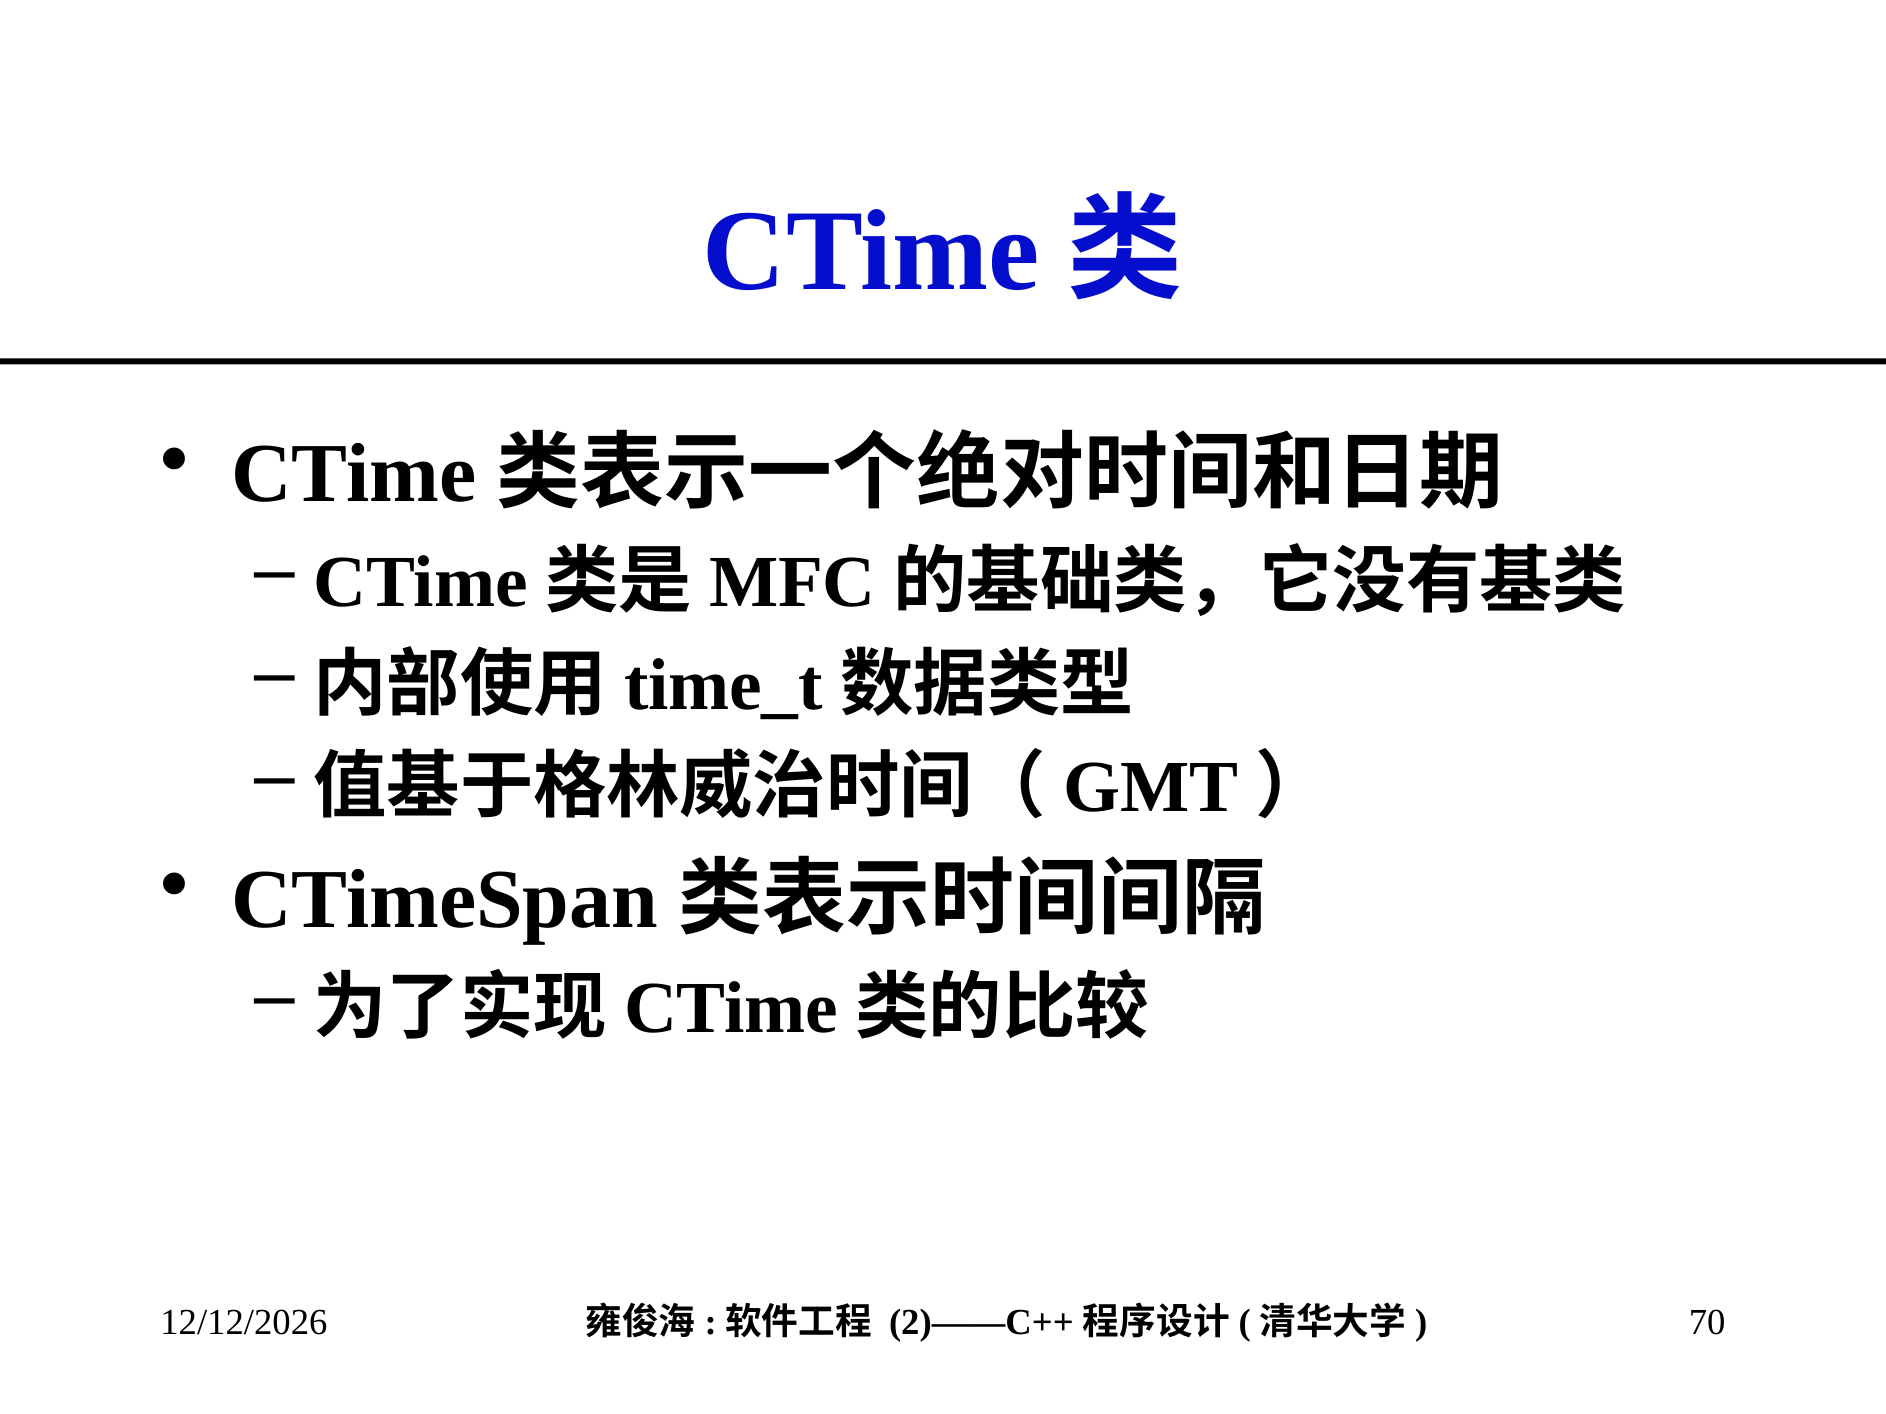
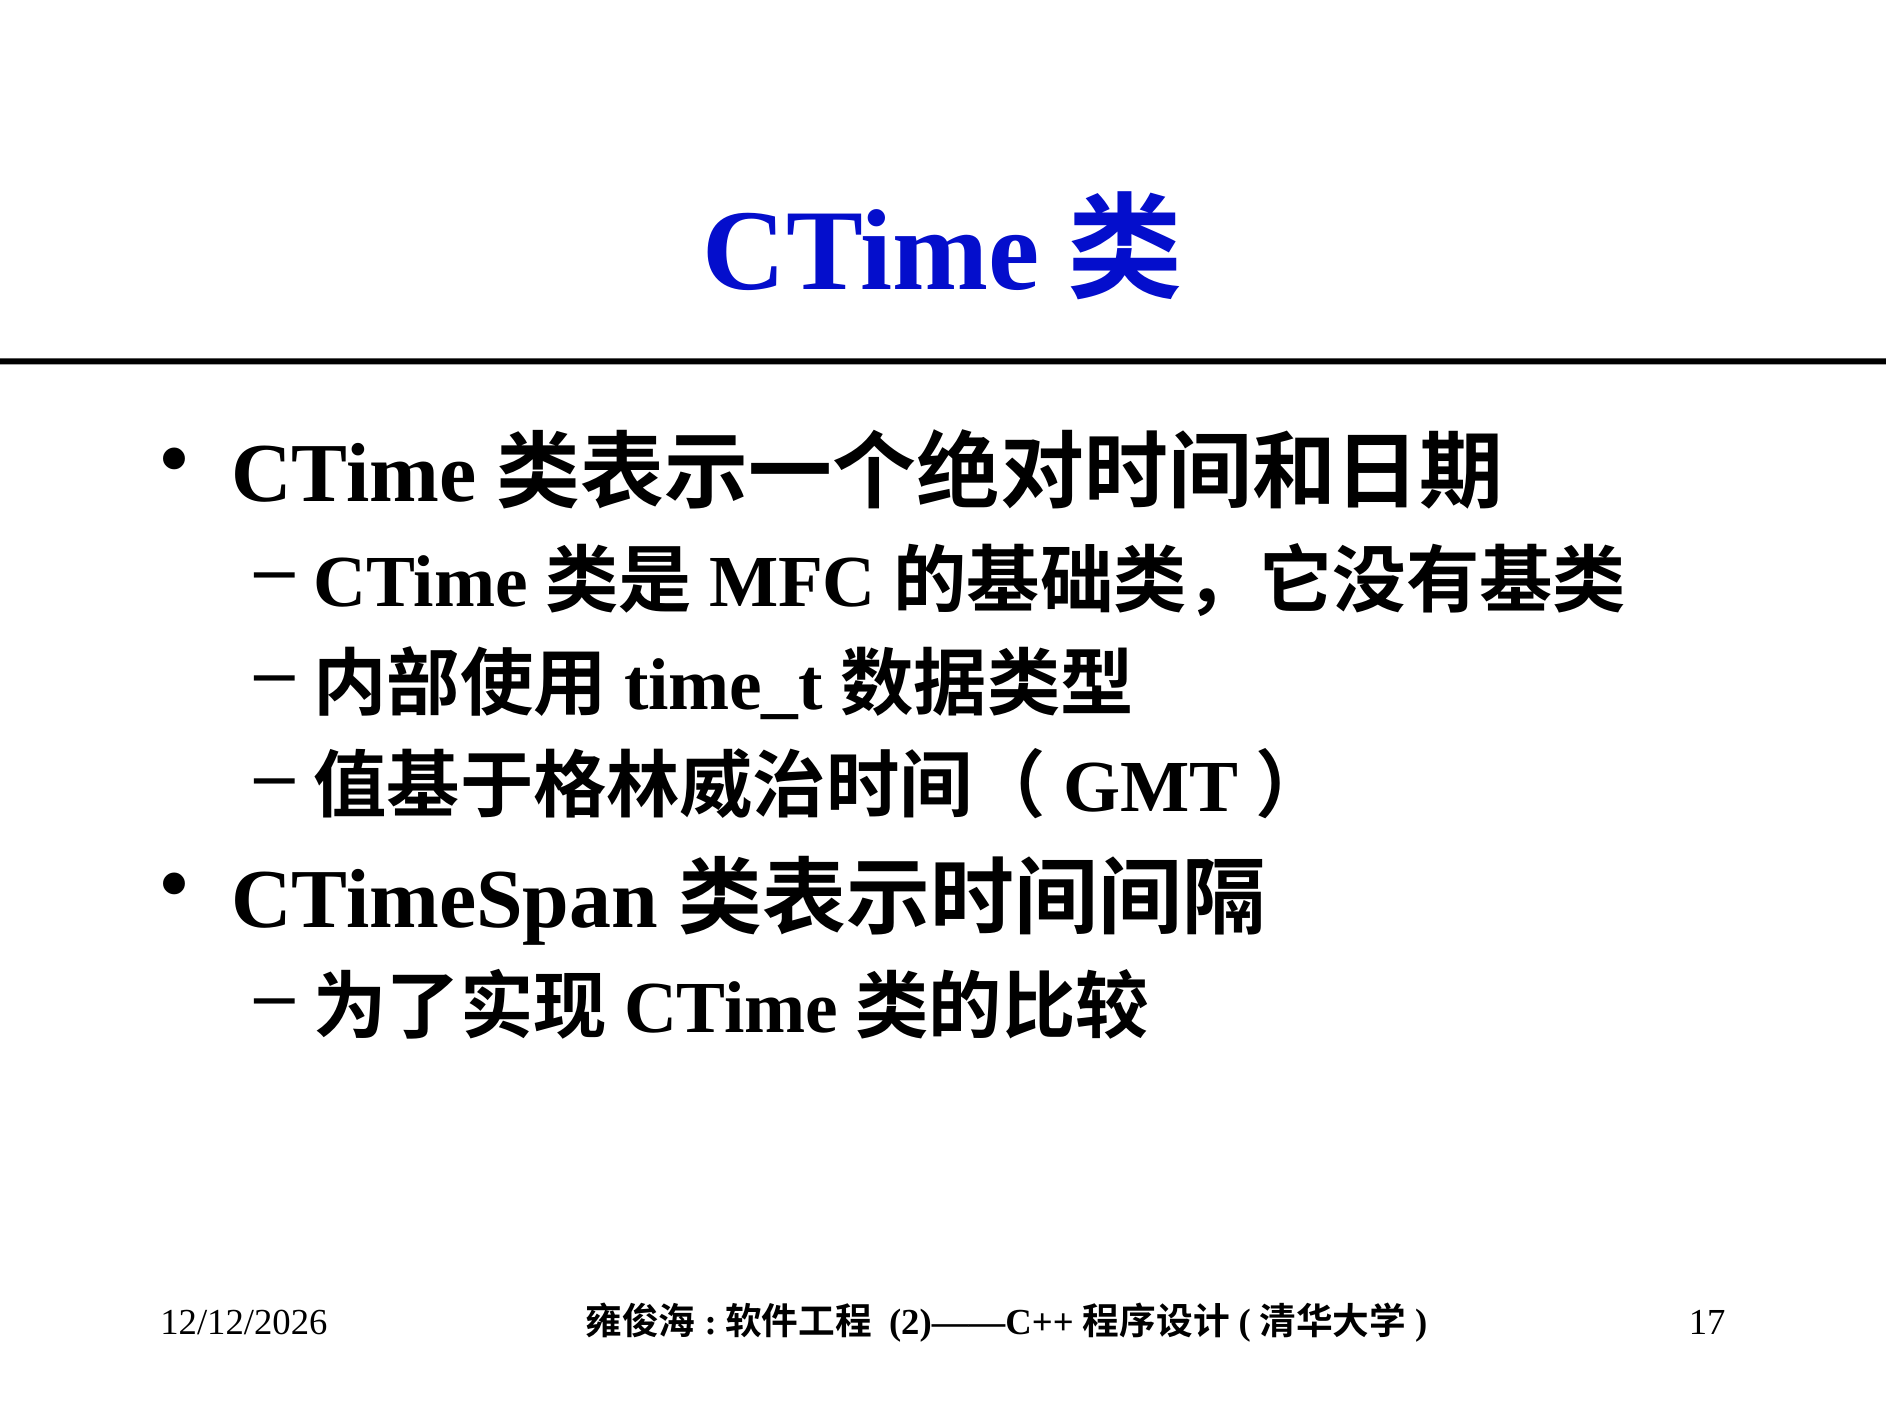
70: 70 -> 17 (1707, 1323)
